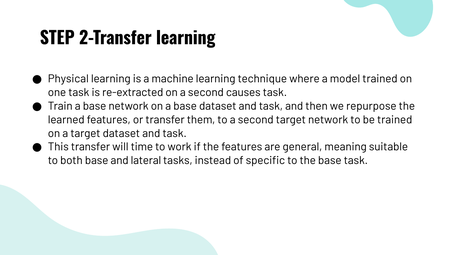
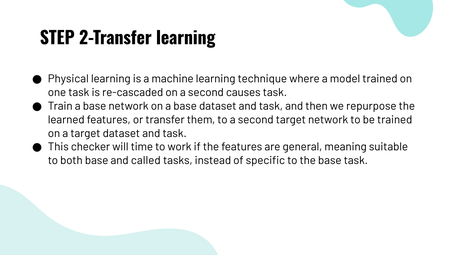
re-extracted: re-extracted -> re-cascaded (133, 92)
This transfer: transfer -> checker (91, 147)
lateral: lateral -> called (146, 160)
